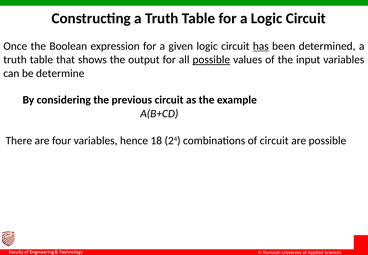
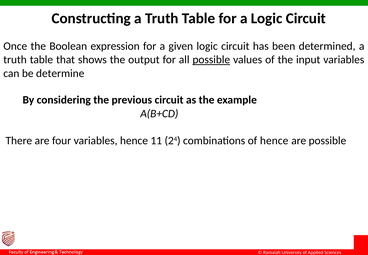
has underline: present -> none (261, 46)
18: 18 -> 11 (156, 141)
of circuit: circuit -> hence (274, 141)
